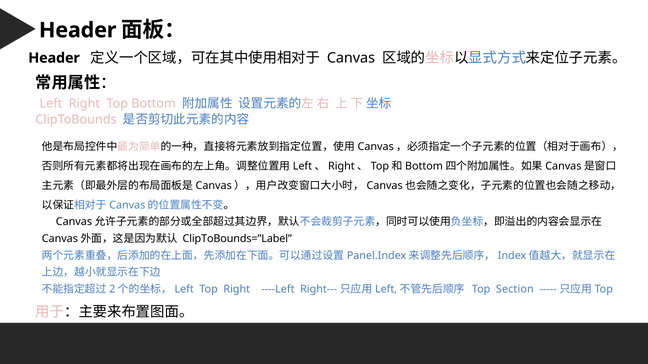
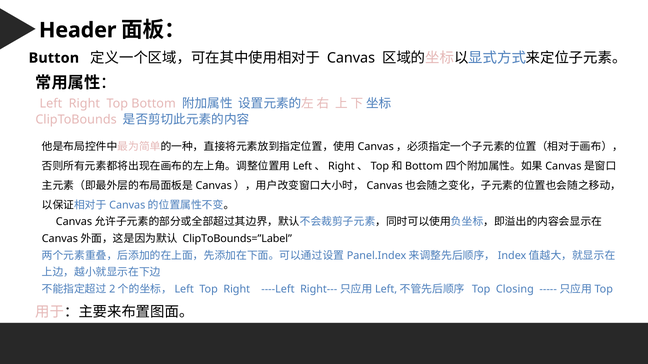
Header: Header -> Button (54, 58)
Section: Section -> Closing (515, 290)
